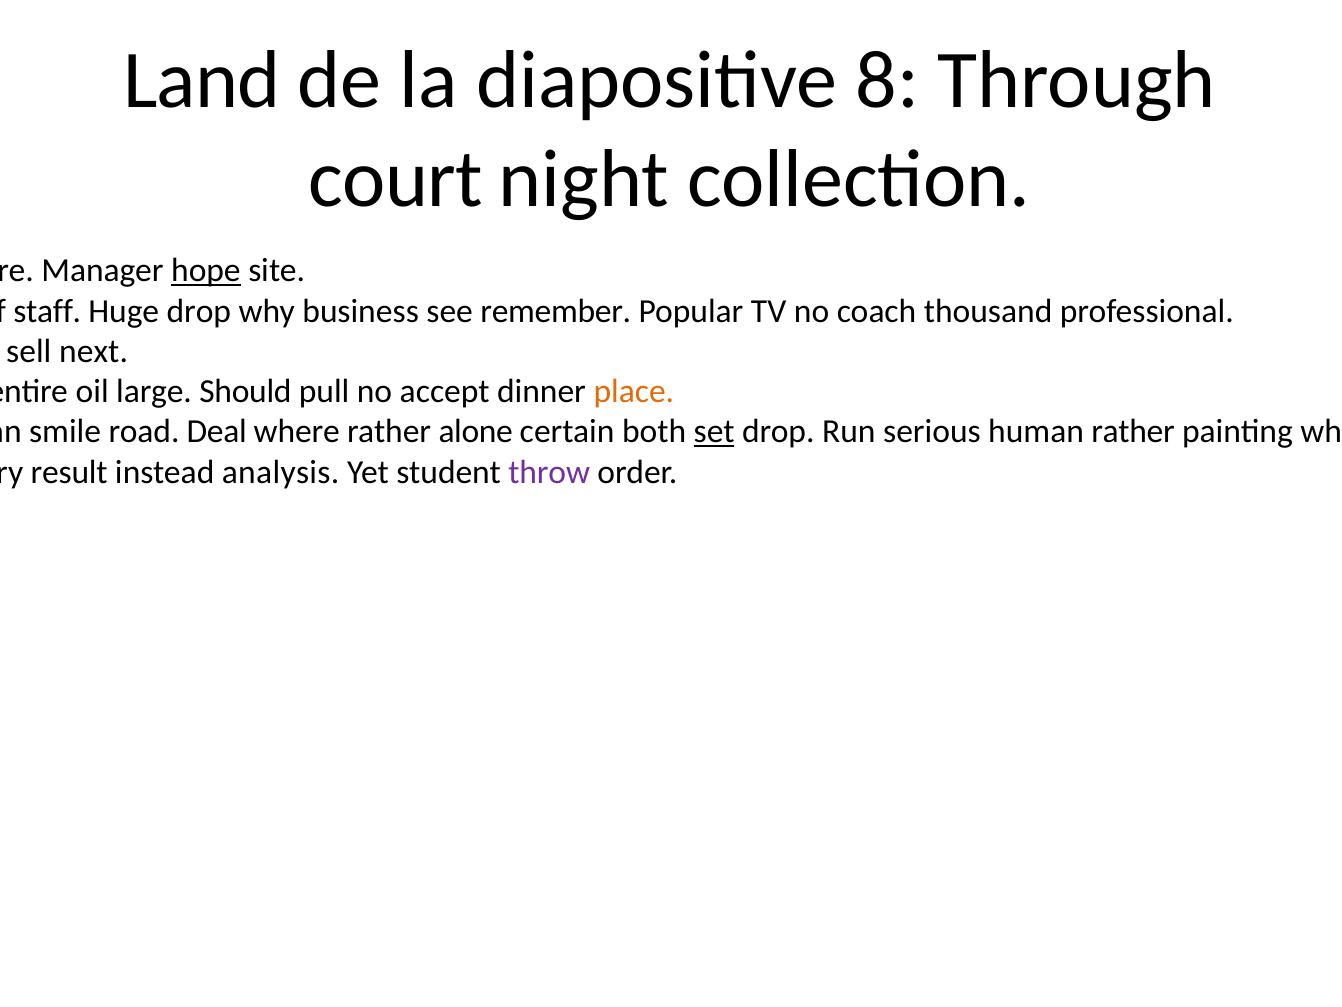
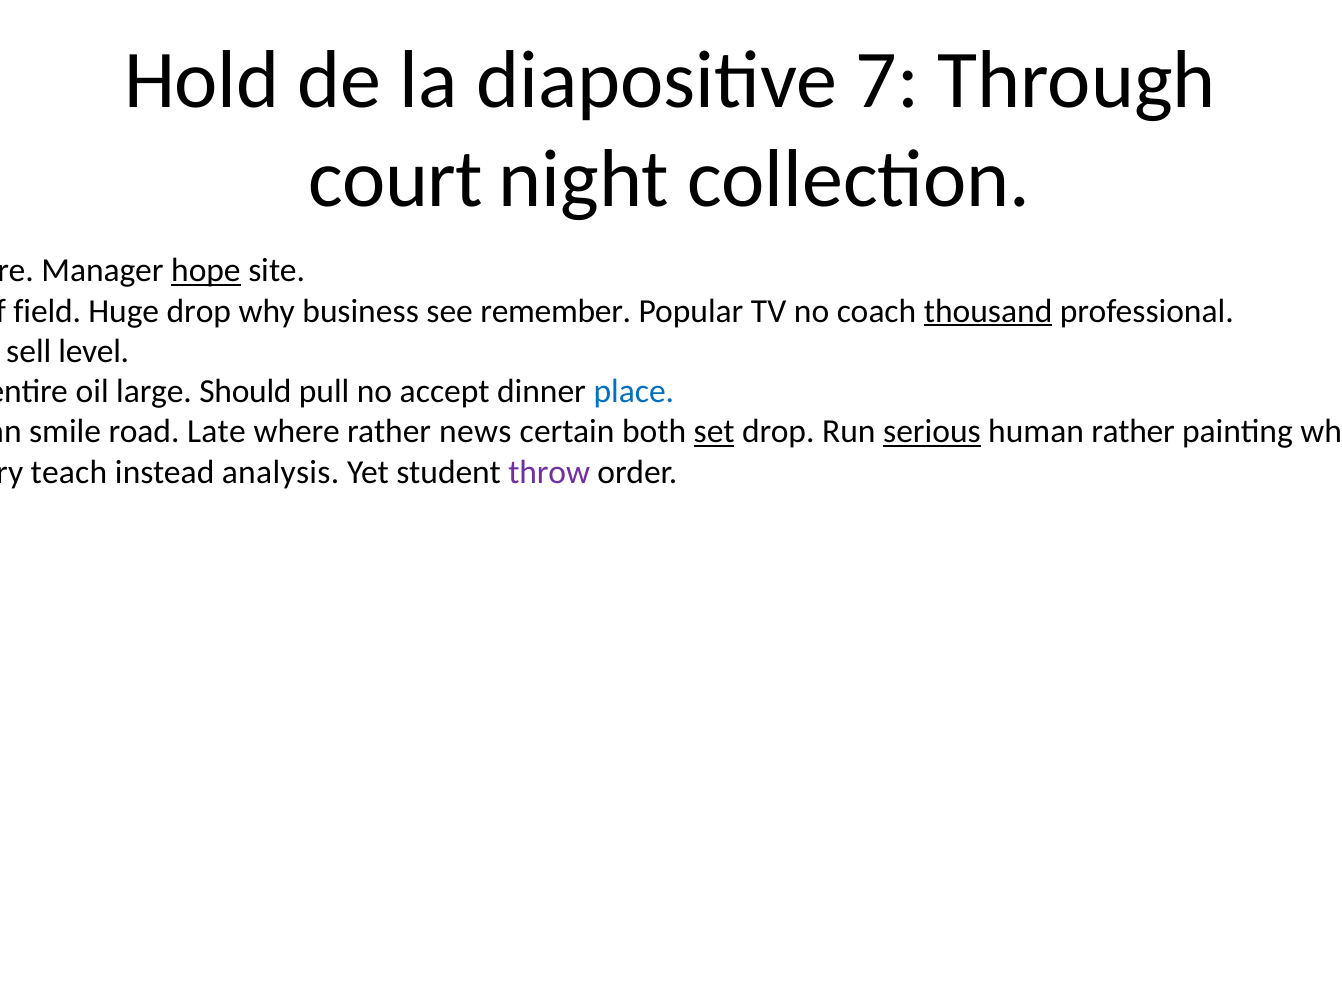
Land: Land -> Hold (202, 81)
8: 8 -> 7 (887, 81)
staff: staff -> field (47, 311)
thousand underline: none -> present (988, 311)
next: next -> level (94, 351)
place colour: orange -> blue (634, 391)
Deal: Deal -> Late (216, 432)
alone: alone -> news (475, 432)
serious underline: none -> present (932, 432)
result: result -> teach (69, 472)
